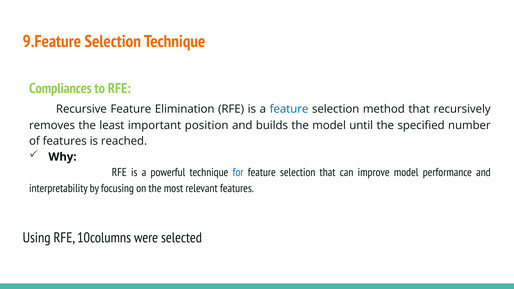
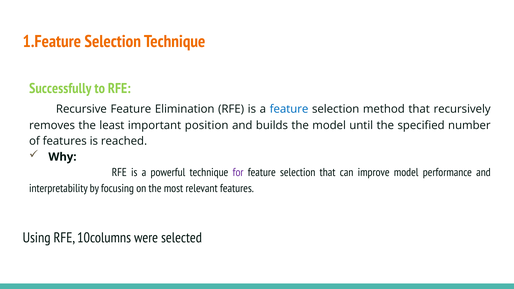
9.Feature: 9.Feature -> 1.Feature (52, 42)
Compliances: Compliances -> Successfully (60, 88)
for colour: blue -> purple (238, 173)
